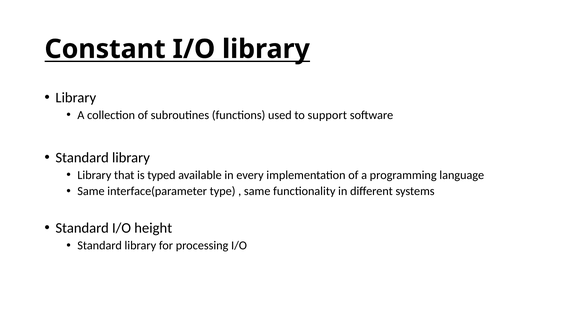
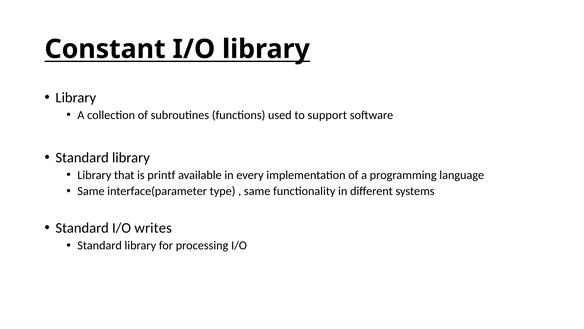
typed: typed -> printf (161, 175)
height: height -> writes (153, 228)
